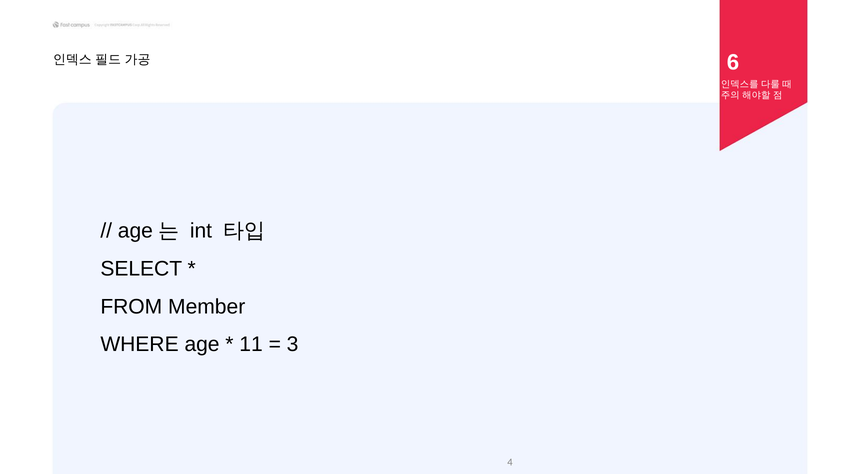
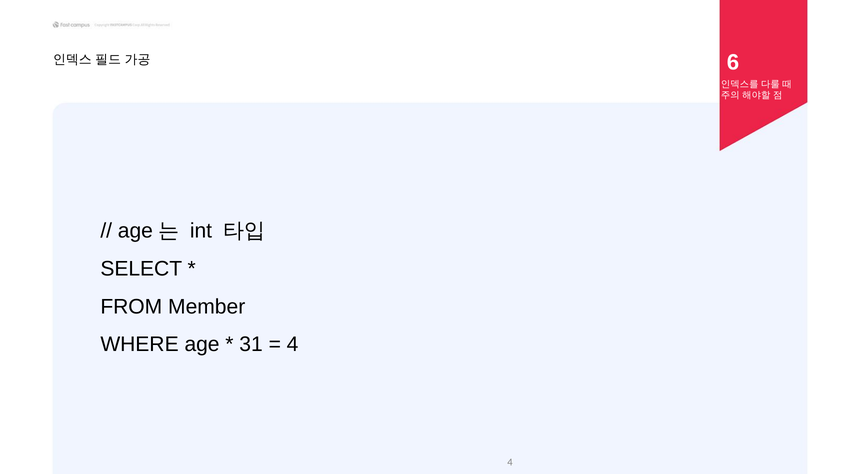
11: 11 -> 31 (251, 344)
3: 3 -> 4 (293, 344)
